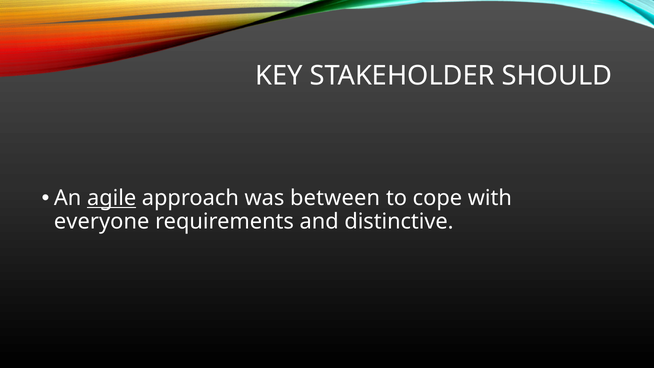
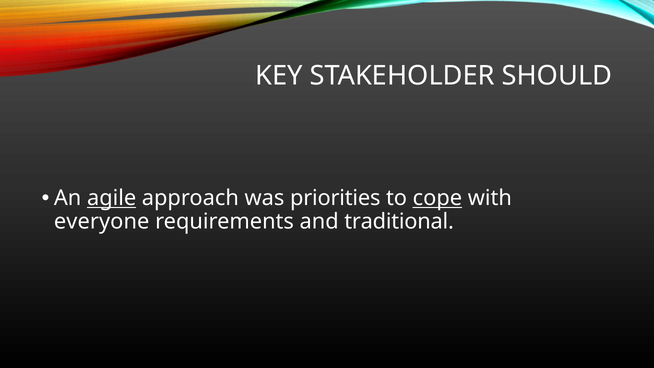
between: between -> priorities (335, 198)
cope underline: none -> present (437, 198)
distinctive: distinctive -> traditional (399, 222)
